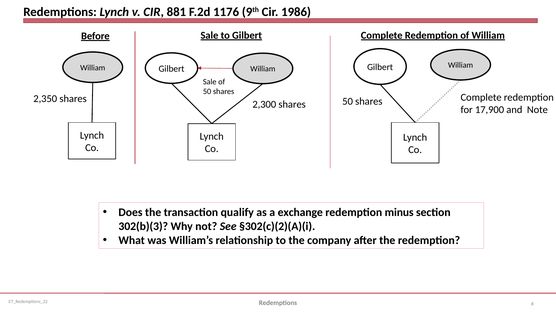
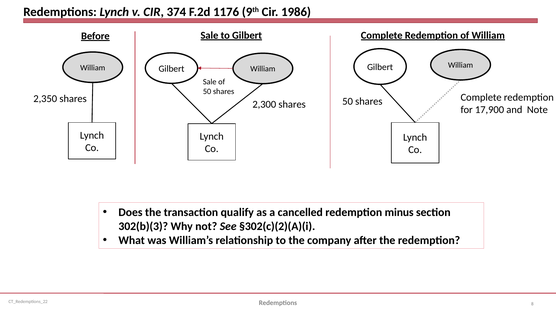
881: 881 -> 374 (176, 12)
exchange: exchange -> cancelled (300, 212)
